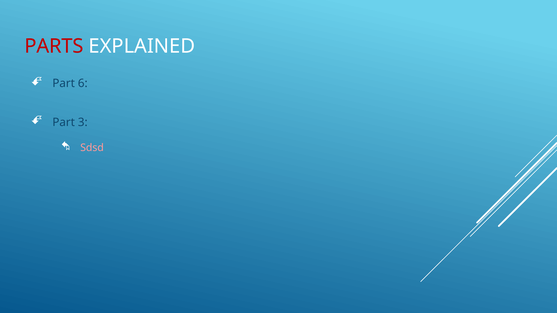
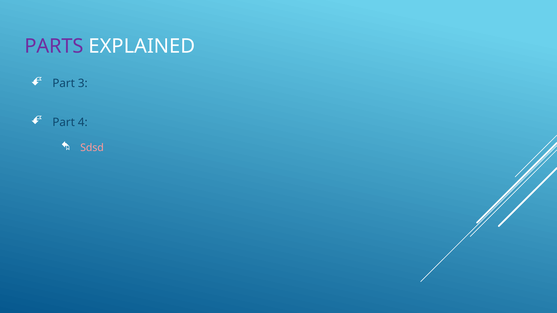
PARTS colour: red -> purple (54, 46)
6: 6 -> 3 (83, 84)
3: 3 -> 4 (83, 122)
